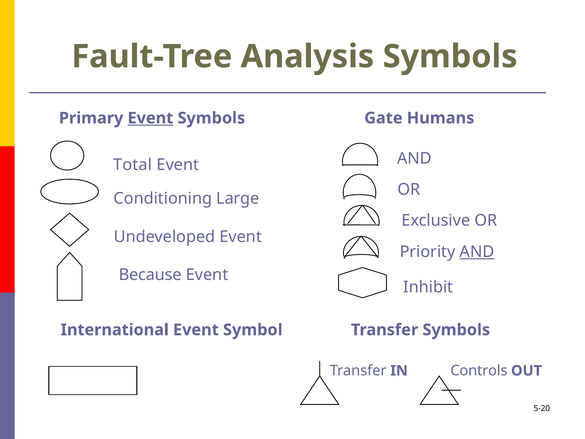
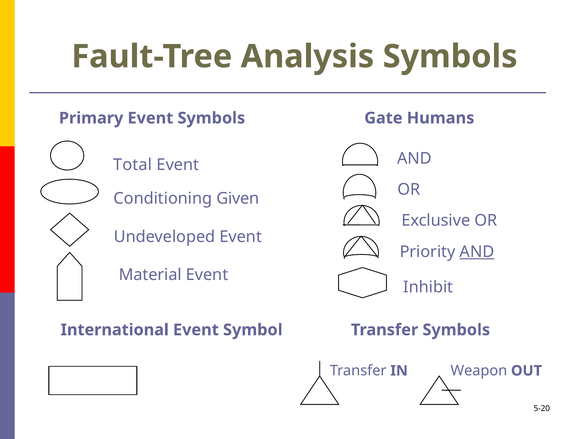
Event underline: present -> none (150, 118)
Large: Large -> Given (238, 199)
Because: Because -> Material (150, 275)
Controls: Controls -> Weapon (479, 371)
